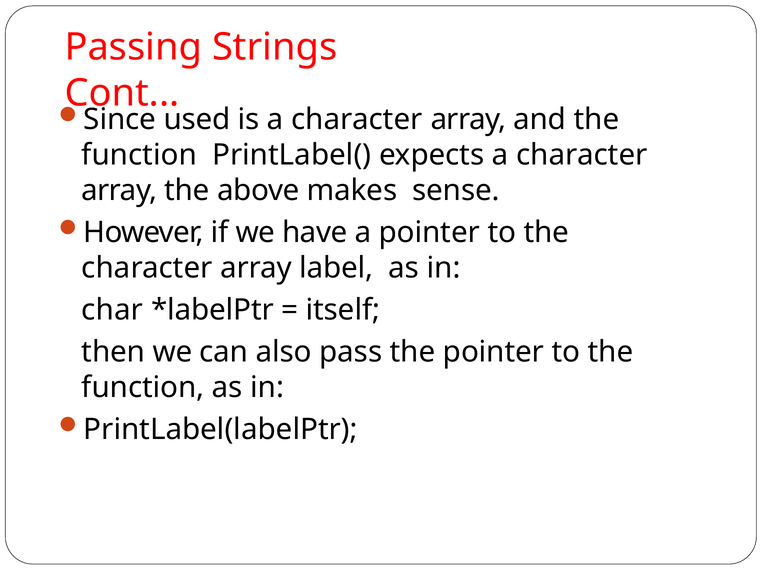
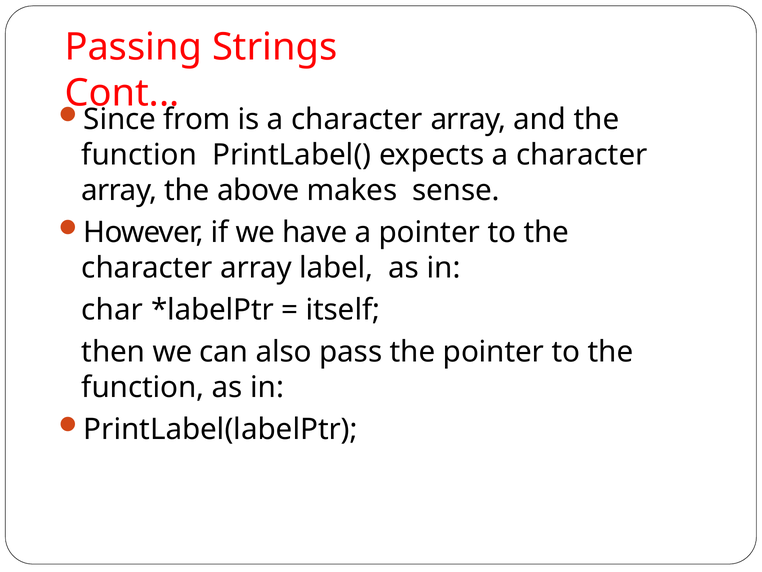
used: used -> from (197, 119)
